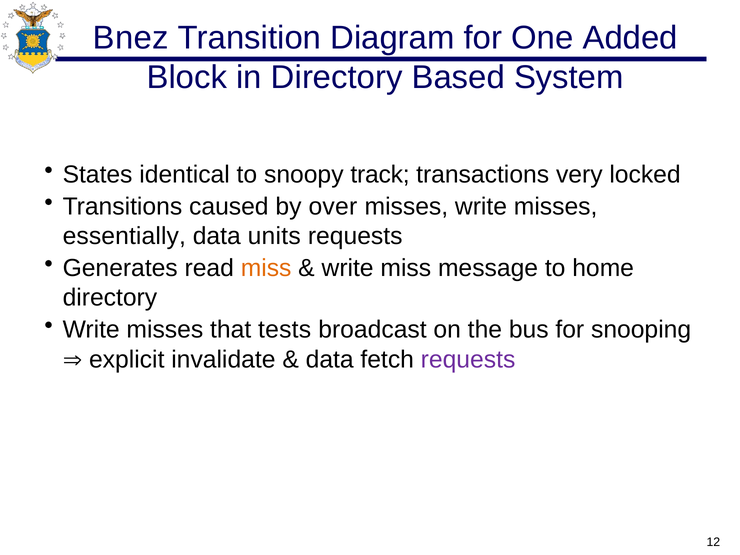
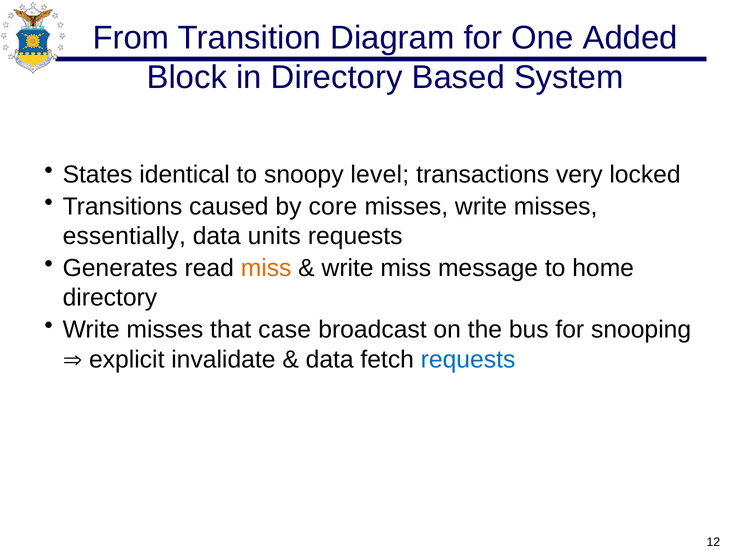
Bnez: Bnez -> From (131, 38)
track: track -> level (380, 174)
over: over -> core (333, 206)
tests: tests -> case (285, 330)
requests colour: purple -> blue (468, 359)
